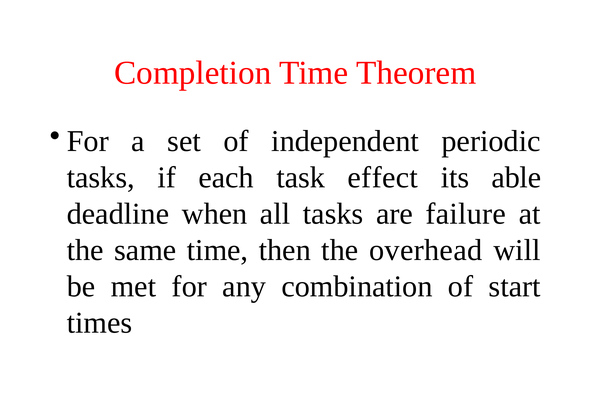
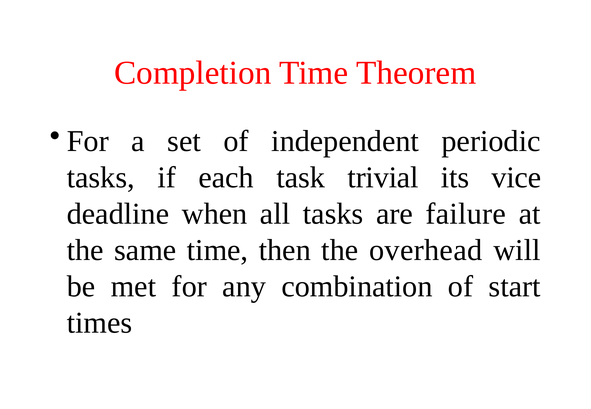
effect: effect -> trivial (383, 177)
able: able -> vice (516, 177)
